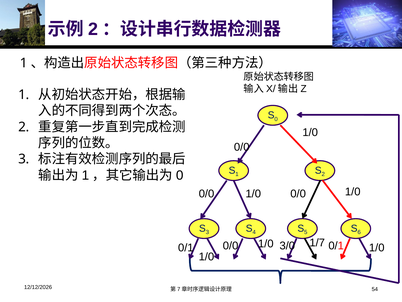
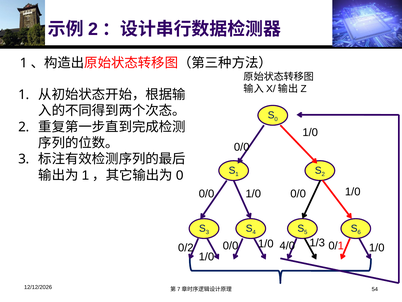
1/7: 1/7 -> 1/3 (317, 243)
0/1: 0/1 -> 0/2 (186, 248)
3/0: 3/0 -> 4/0 (287, 245)
